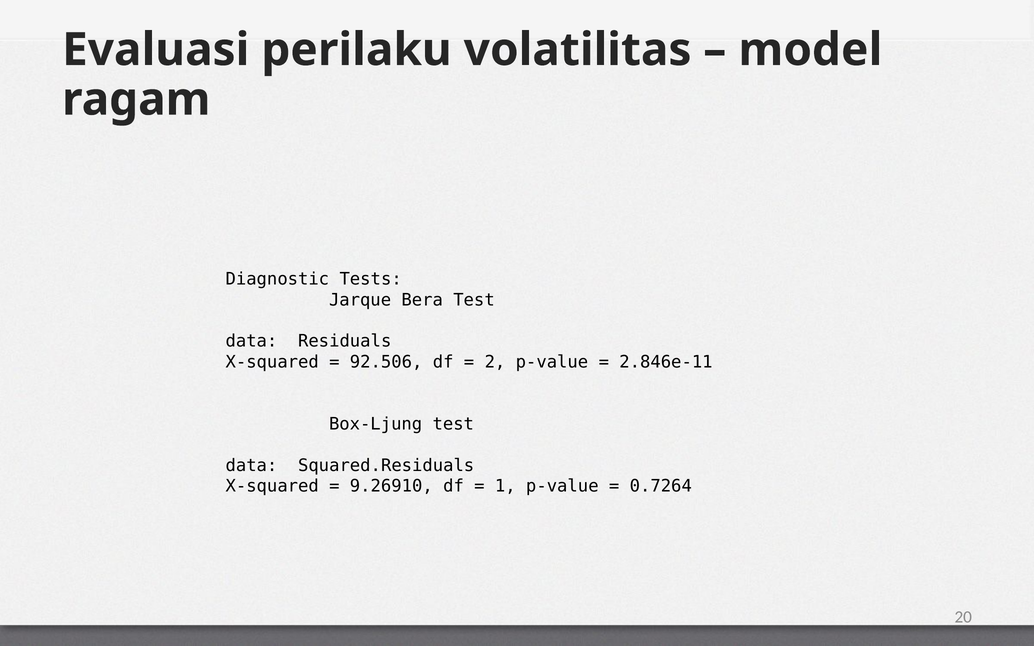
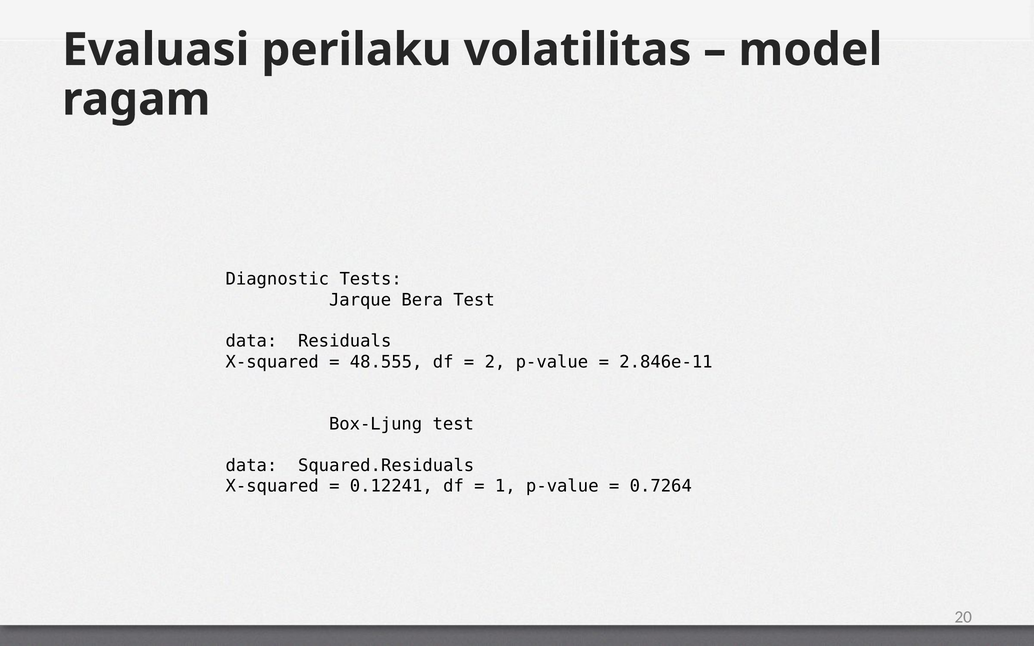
92.506: 92.506 -> 48.555 (386, 362)
9.26910: 9.26910 -> 0.12241 (391, 486)
